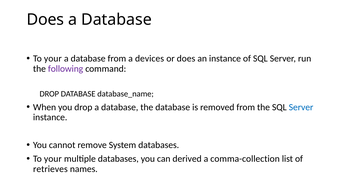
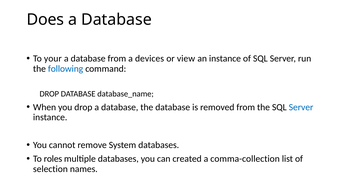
or does: does -> view (186, 58)
following colour: purple -> blue (66, 69)
your: your -> roles (53, 159)
derived: derived -> created (187, 159)
retrieves: retrieves -> selection (50, 169)
